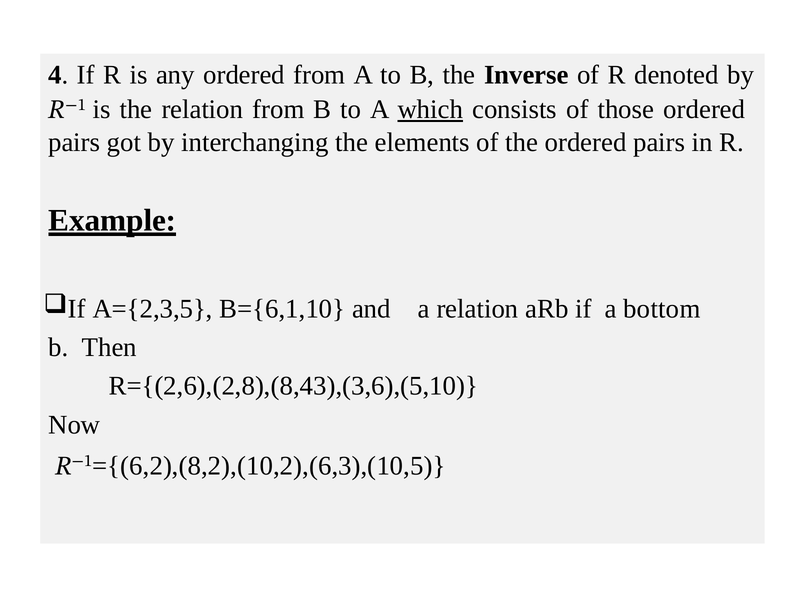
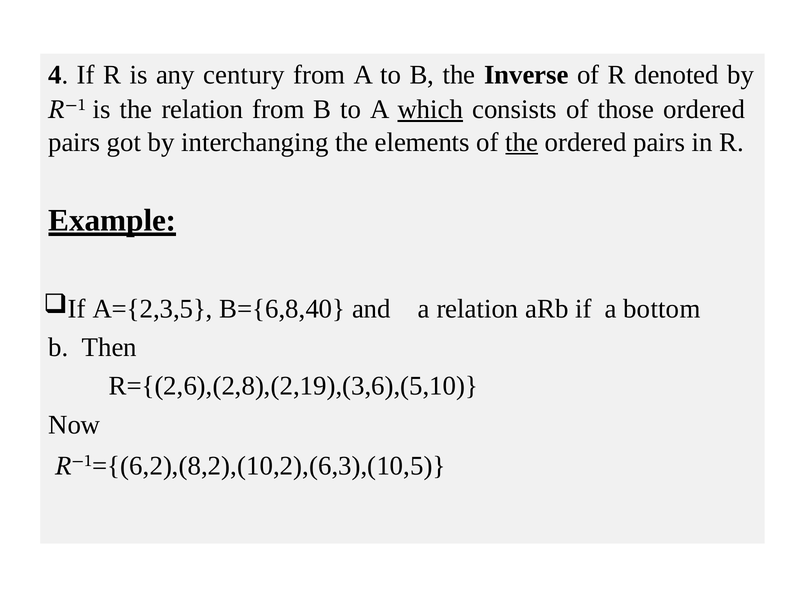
any ordered: ordered -> century (244, 75)
the underline: none -> present (522, 142)
B={6,1,10: B={6,1,10 -> B={6,8,40 (282, 309)
R={(2,6),(2,8),(8,43),(3,6),(5,10: R={(2,6),(2,8),(8,43),(3,6),(5,10 -> R={(2,6),(2,8),(2,19),(3,6),(5,10 (293, 386)
